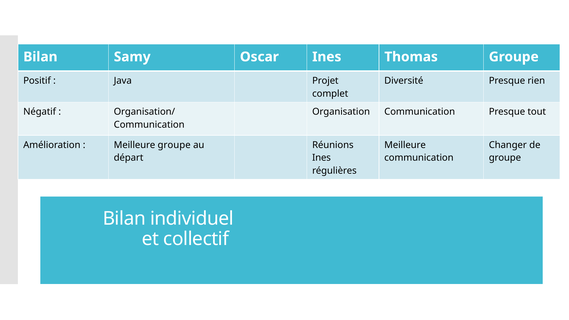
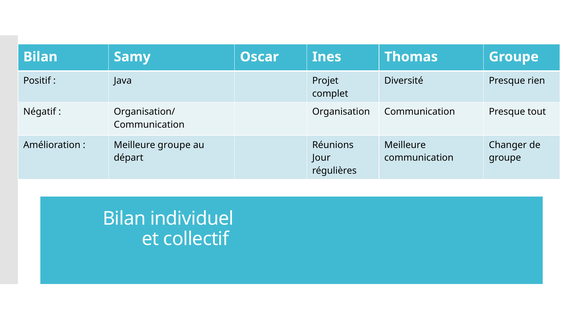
Ines: Ines -> Jour (321, 158)
